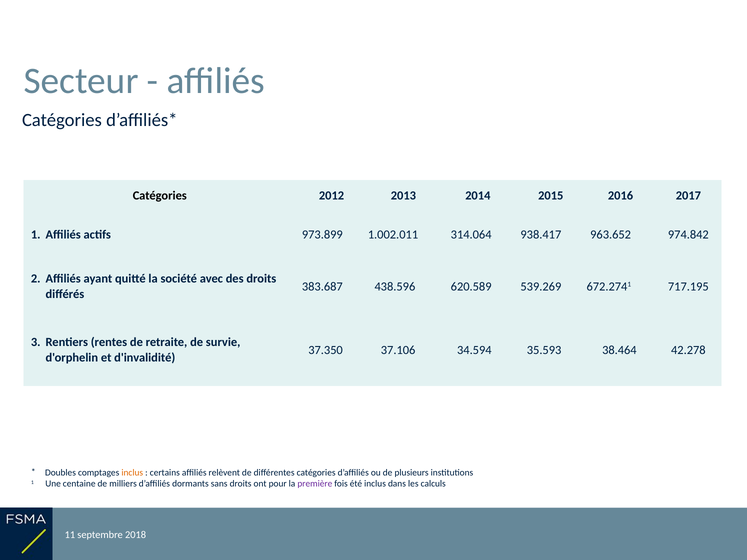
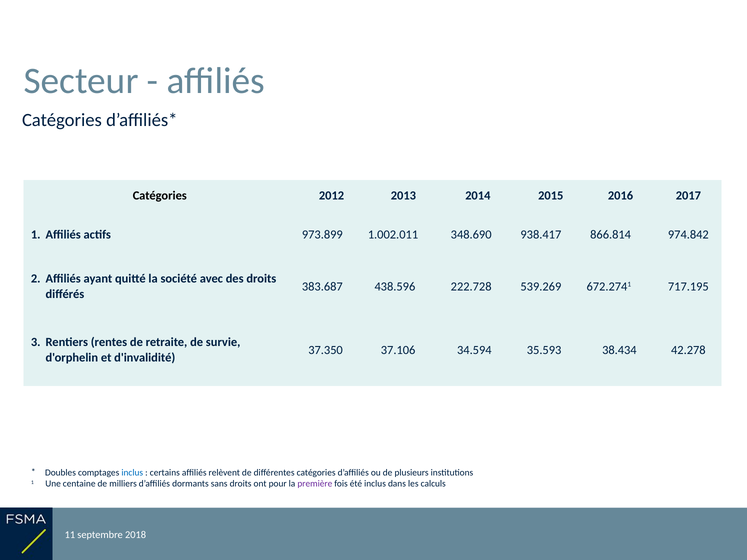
314.064: 314.064 -> 348.690 (471, 235)
963.652: 963.652 -> 866.814 (611, 235)
620.589: 620.589 -> 222.728 (471, 287)
38.464: 38.464 -> 38.434 (619, 350)
inclus colour: orange -> blue (132, 473)
